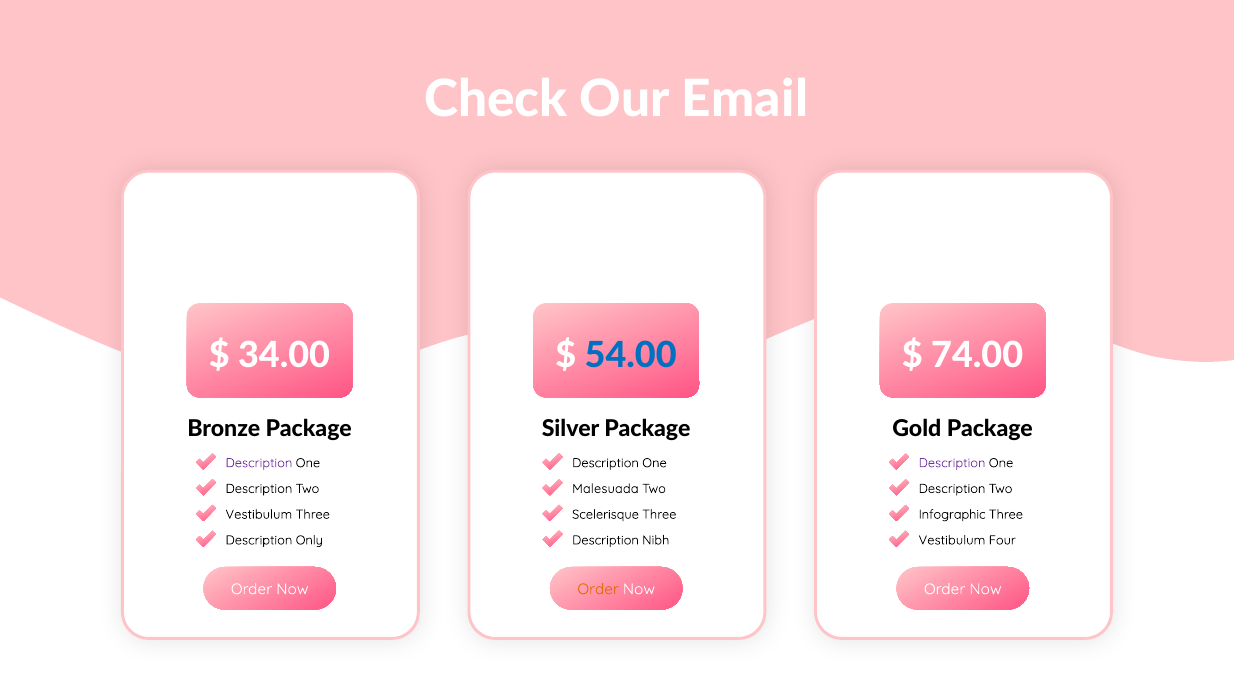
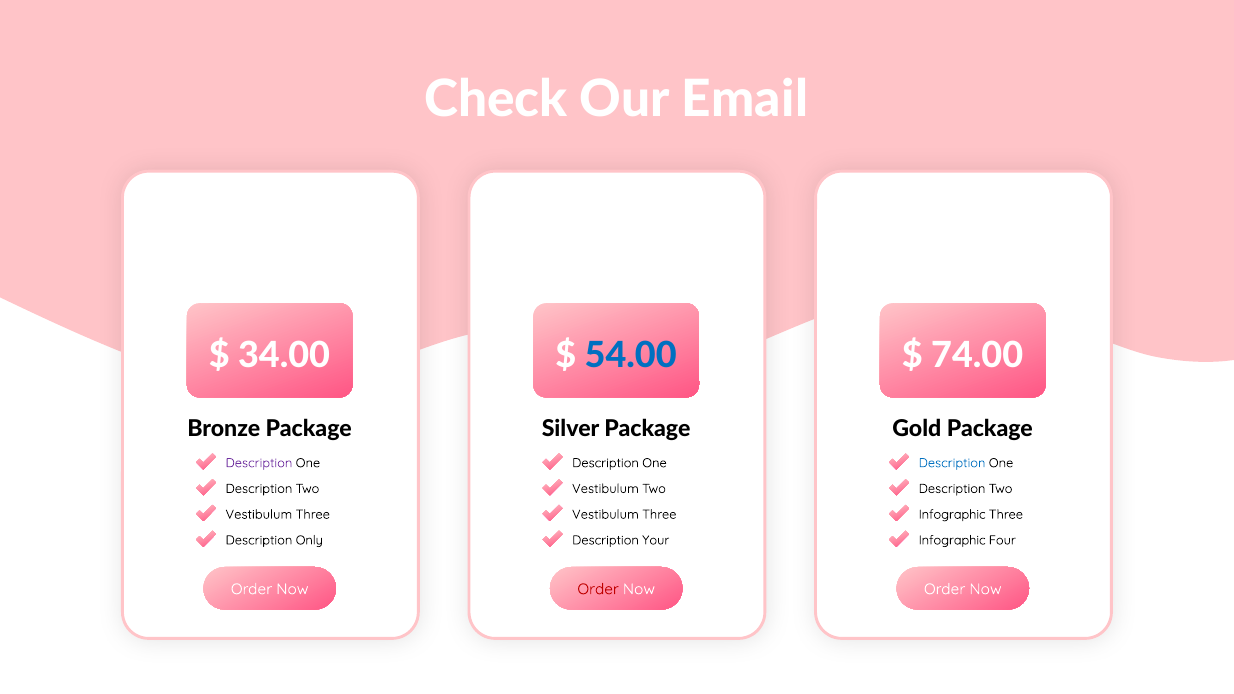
Description colour: purple -> blue (952, 463)
Malesuada: Malesuada -> Vestibulum (605, 489)
Scelerisque: Scelerisque -> Vestibulum (605, 515)
Nibh: Nibh -> Your (656, 540)
Vestibulum: Vestibulum -> Infographic (952, 540)
Order colour: orange -> red (598, 589)
